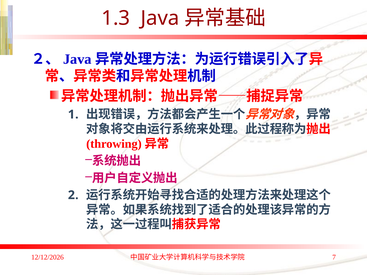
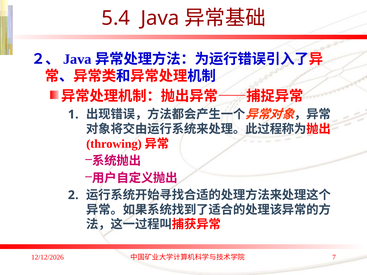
1.3: 1.3 -> 5.4 (116, 18)
